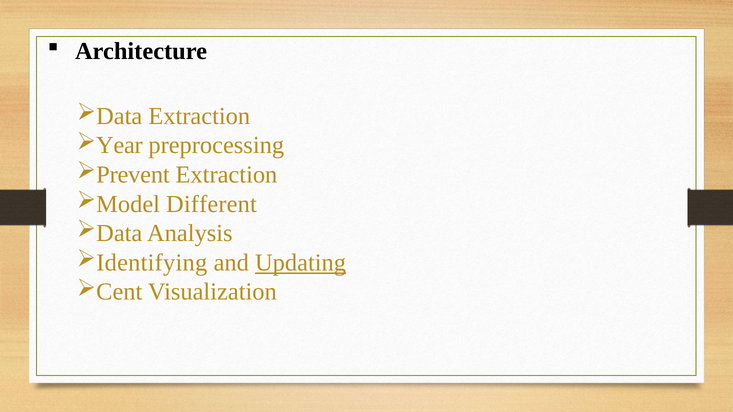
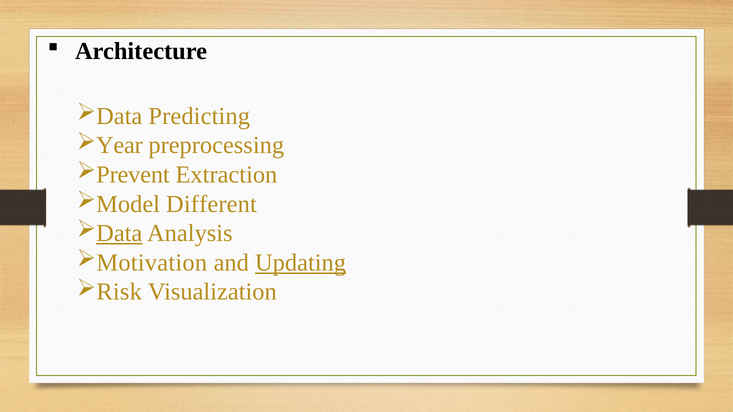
Data Extraction: Extraction -> Predicting (199, 116)
Data underline: none -> present (119, 233)
Identifying: Identifying -> Motivation (152, 263)
Cent: Cent -> Risk (119, 292)
